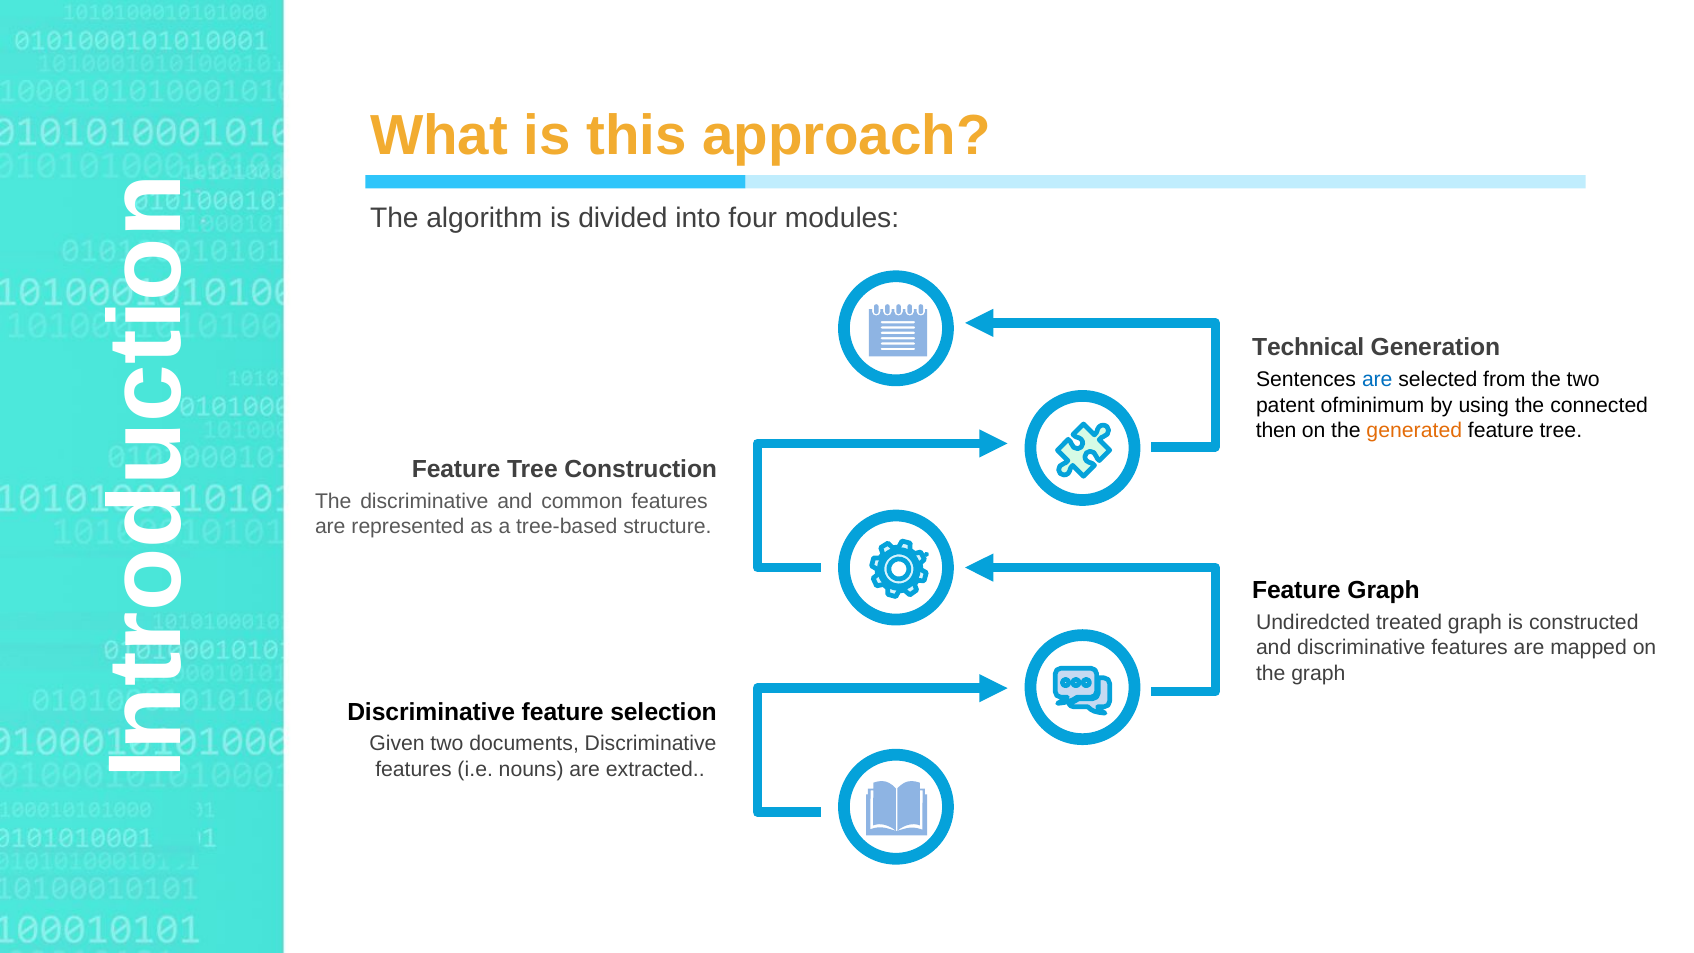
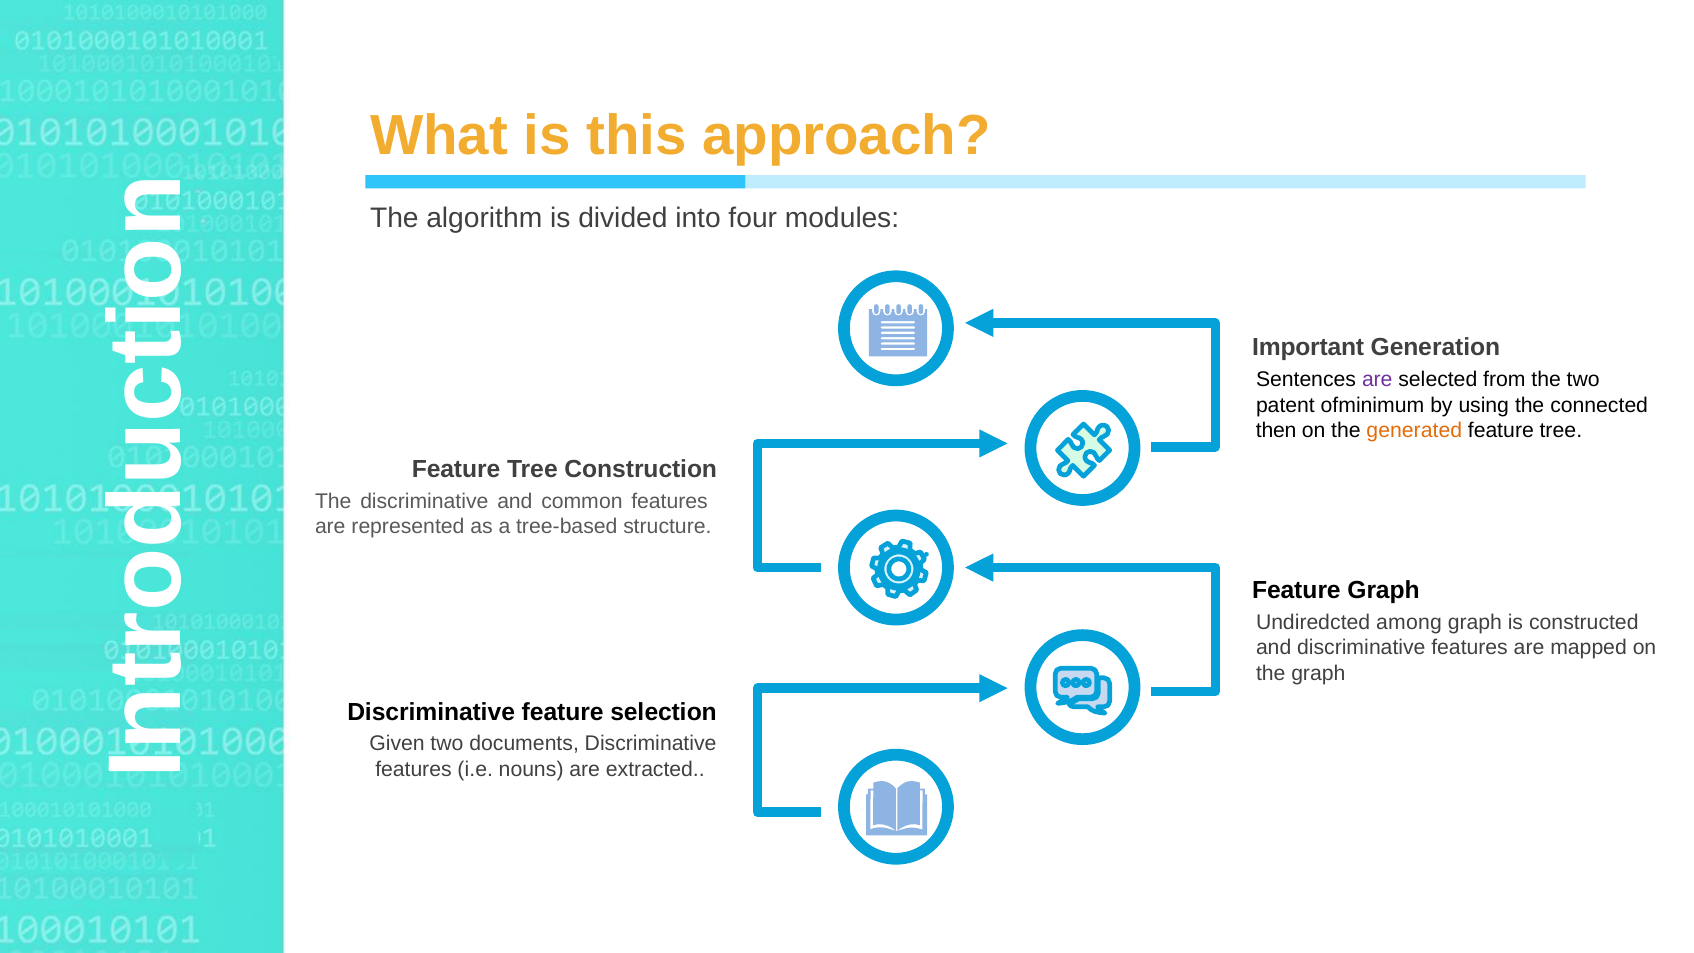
Technical: Technical -> Important (1308, 348)
are colour: blue -> purple (1377, 380)
treated: treated -> among (1409, 622)
